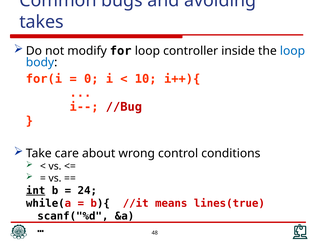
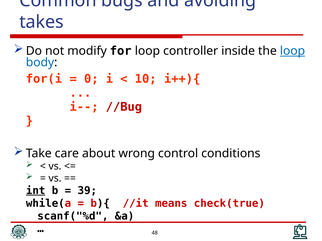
loop underline: none -> present (293, 51)
24: 24 -> 39 (87, 191)
lines(true: lines(true -> check(true (229, 204)
